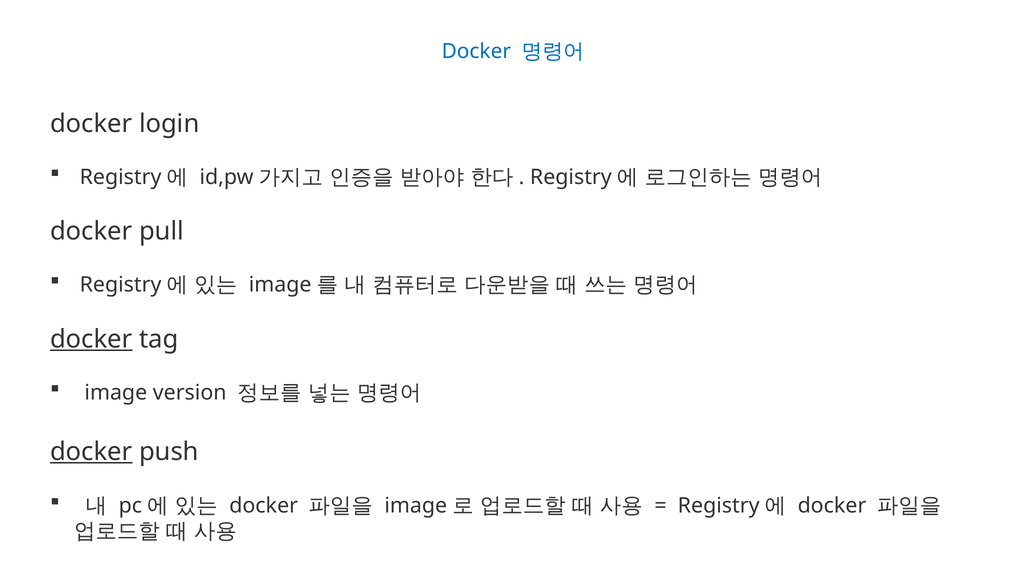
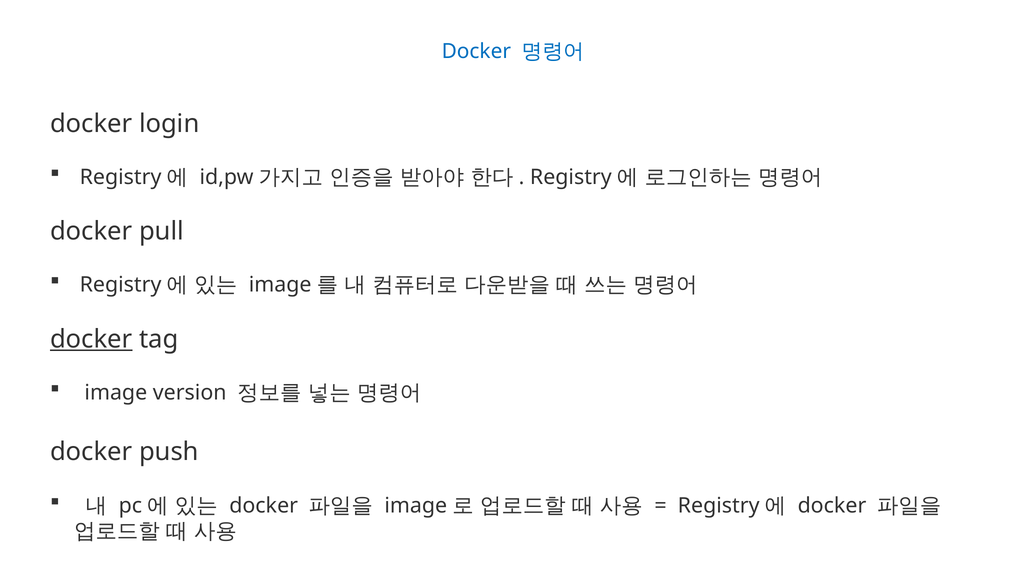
docker underline: present -> none (91, 452)
